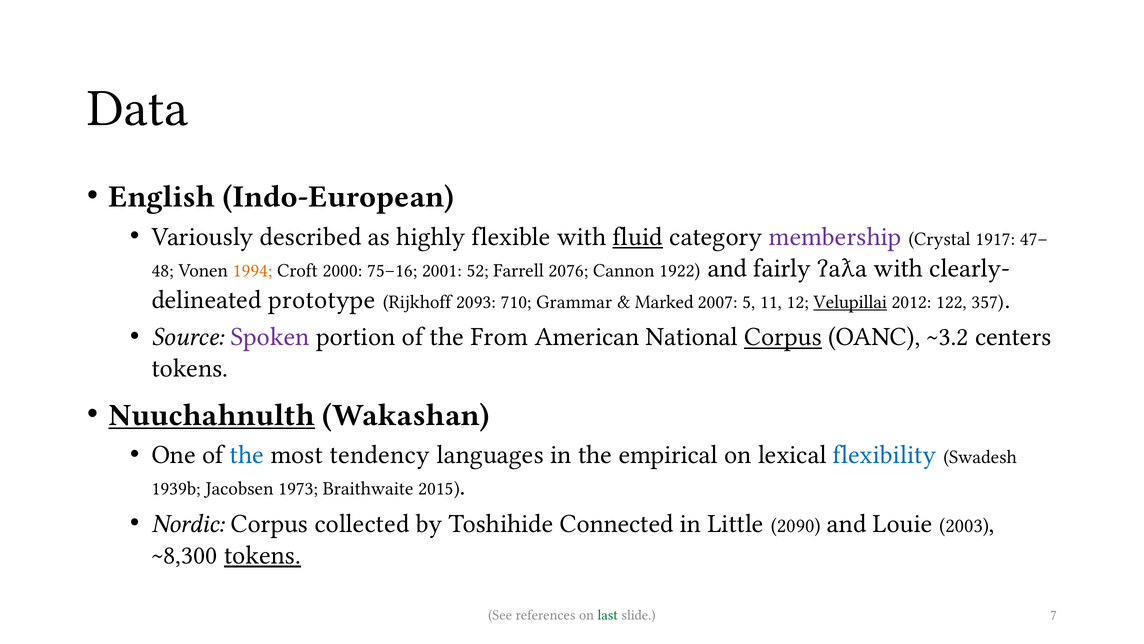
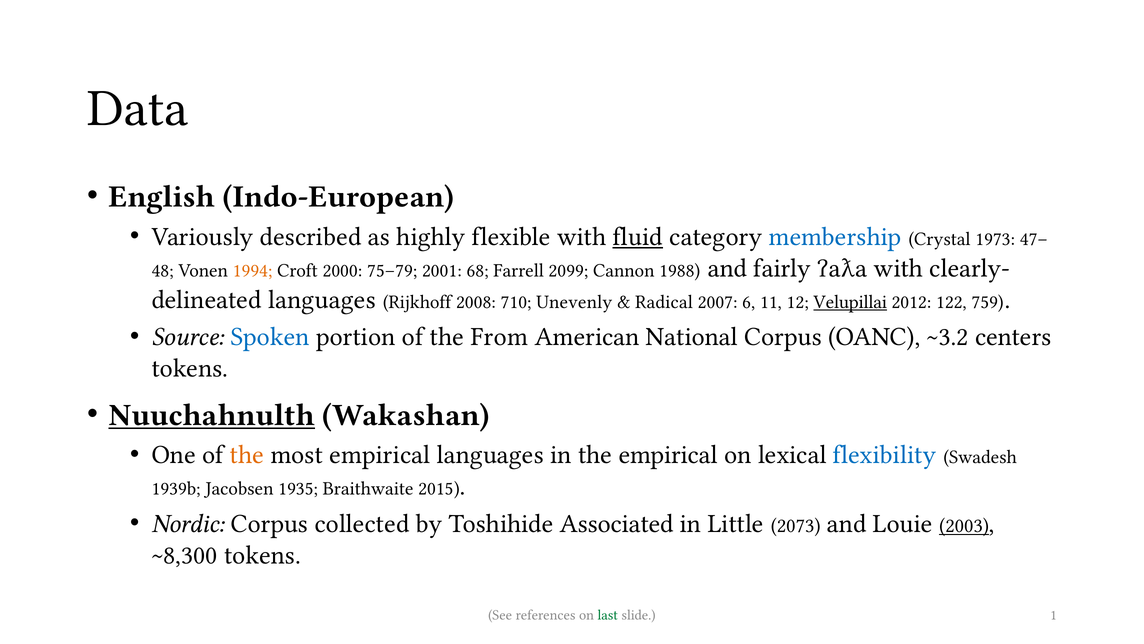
membership colour: purple -> blue (835, 236)
1917: 1917 -> 1973 (995, 239)
75–16: 75–16 -> 75–79 (392, 270)
52: 52 -> 68 (478, 270)
2076: 2076 -> 2099 (568, 270)
1922: 1922 -> 1988 (680, 270)
prototype: prototype -> languages (322, 299)
2093: 2093 -> 2008 (476, 302)
Grammar: Grammar -> Unevenly (574, 302)
Marked: Marked -> Radical (664, 302)
5: 5 -> 6 (749, 302)
357: 357 -> 759 (988, 302)
Spoken colour: purple -> blue (270, 337)
Corpus underline: present -> none (783, 337)
the colour: blue -> orange (247, 454)
most tendency: tendency -> empirical (380, 454)
1973: 1973 -> 1935 (298, 488)
Connected: Connected -> Associated (617, 523)
2090: 2090 -> 2073 (796, 525)
2003 underline: none -> present (964, 525)
tokens underline: present -> none (263, 555)
7: 7 -> 1 (1053, 615)
